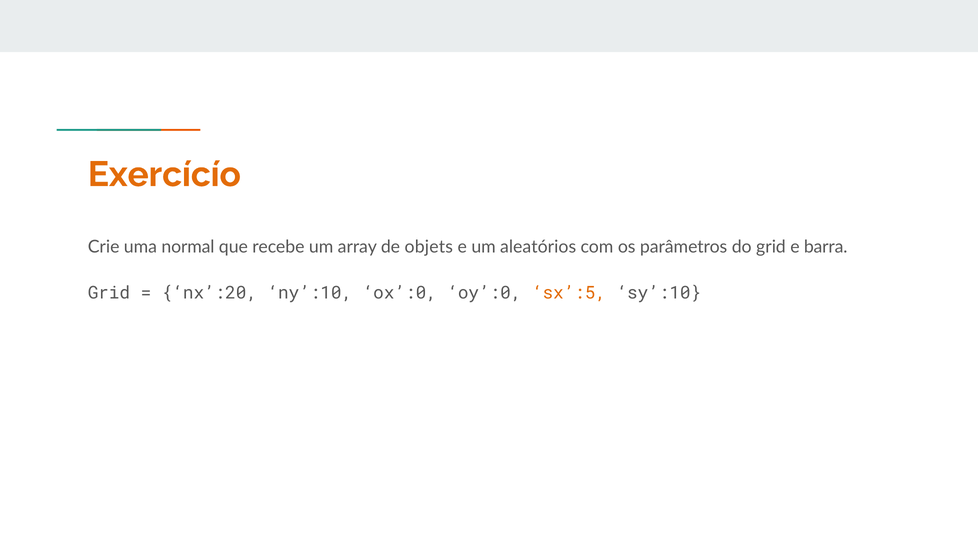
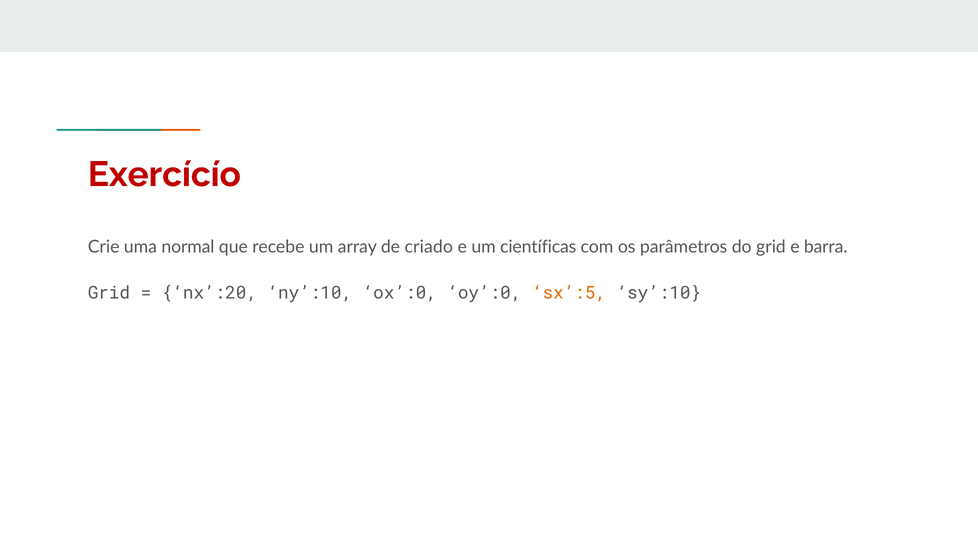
Exercícío colour: orange -> red (164, 174)
objets: objets -> criado (429, 247)
aleatórios: aleatórios -> científicas (538, 247)
